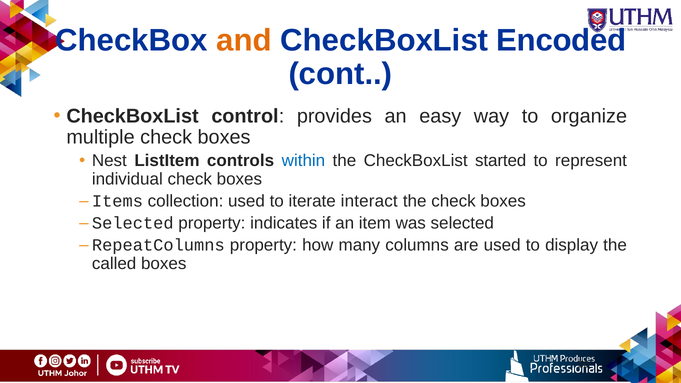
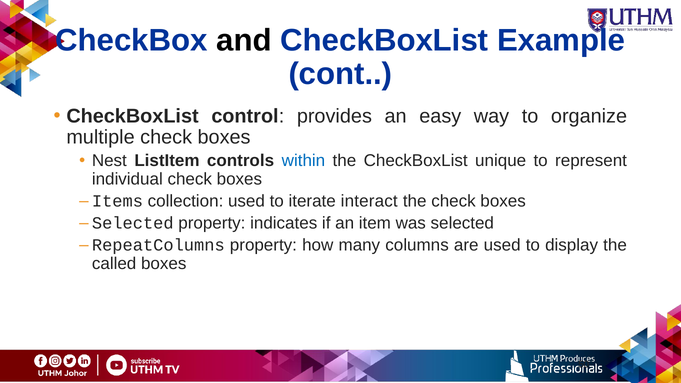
and colour: orange -> black (244, 40)
Encoded: Encoded -> Example (561, 40)
started: started -> unique (501, 161)
